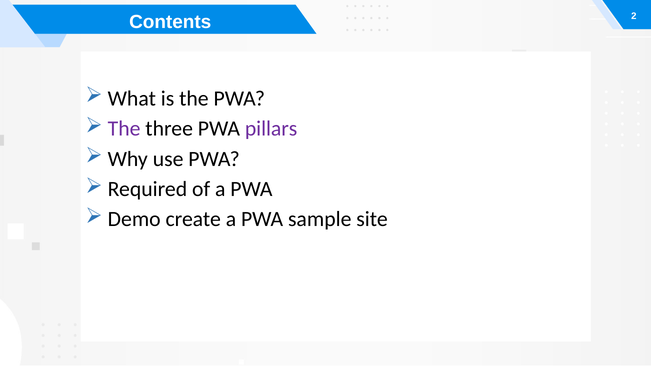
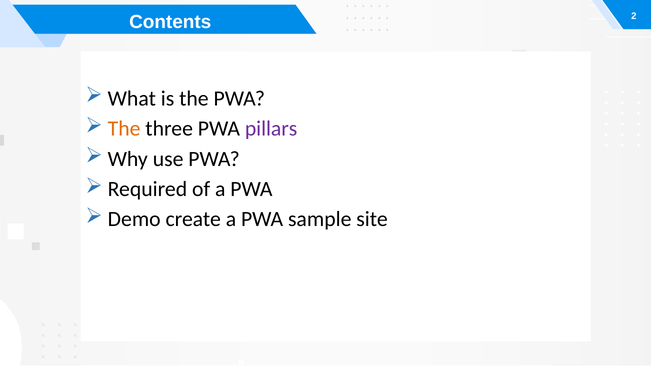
The colour: purple -> orange (124, 129)
